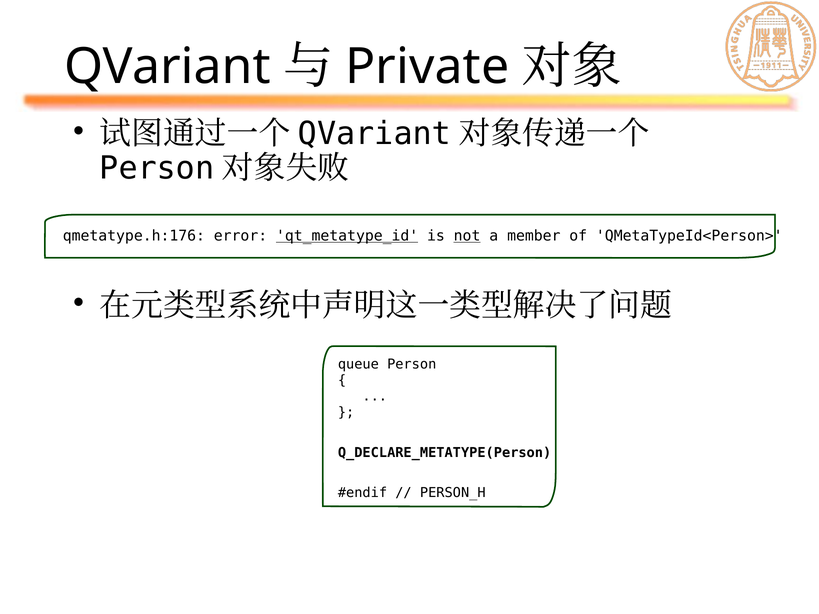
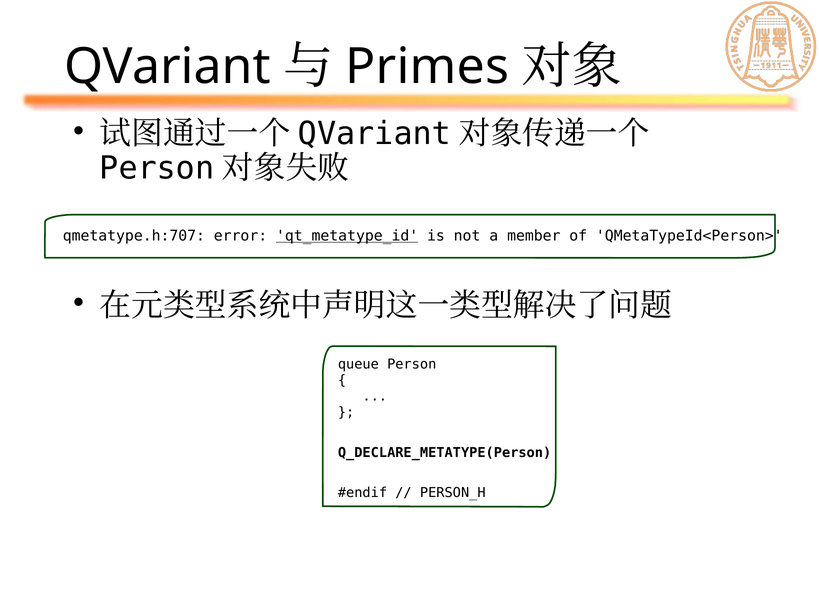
Private: Private -> Primes (427, 67)
qmetatype.h:176: qmetatype.h:176 -> qmetatype.h:707 (134, 236)
not underline: present -> none (467, 236)
